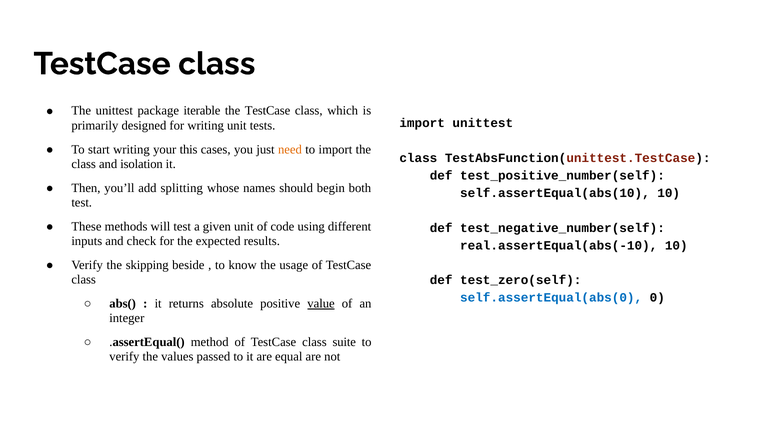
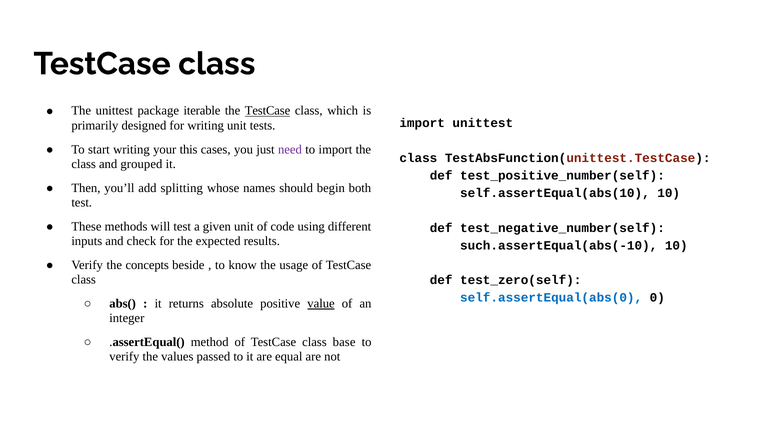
TestCase underline: none -> present (268, 111)
need colour: orange -> purple (290, 149)
isolation: isolation -> grouped (141, 164)
real.assertEqual(abs(-10: real.assertEqual(abs(-10 -> such.assertEqual(abs(-10 (559, 245)
skipping: skipping -> concepts (147, 265)
suite: suite -> base (344, 342)
